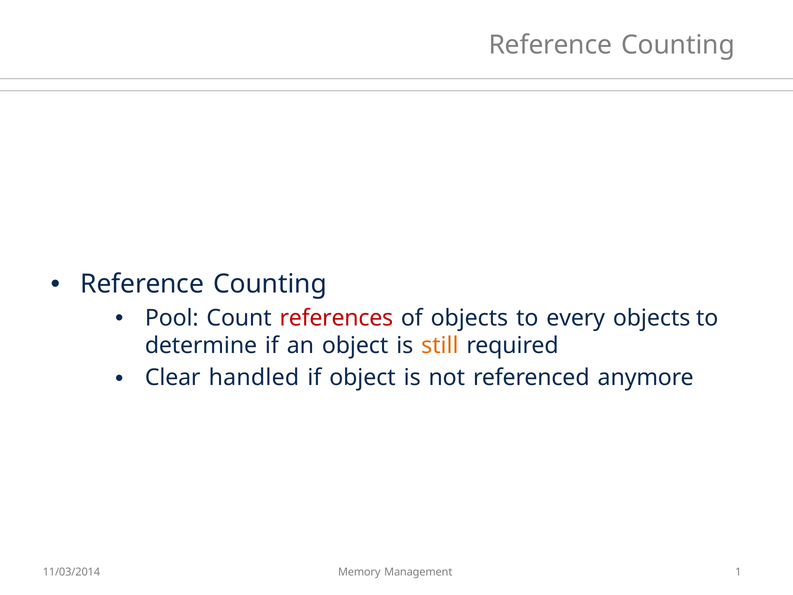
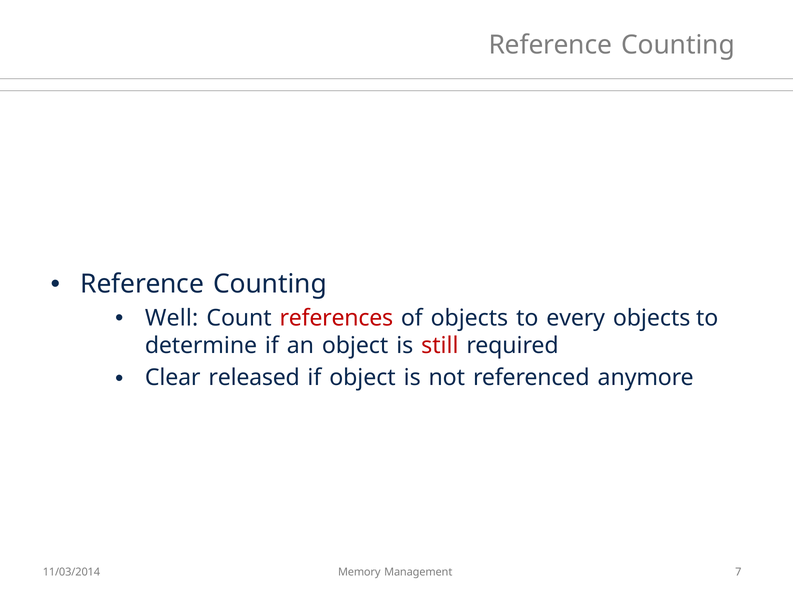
Pool: Pool -> Well (172, 318)
still colour: orange -> red (440, 345)
handled: handled -> released (254, 378)
1: 1 -> 7 (738, 572)
